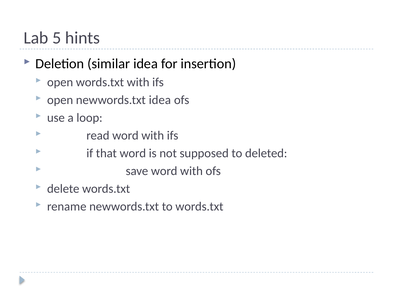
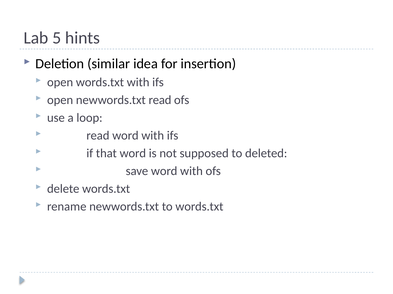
newwords.txt idea: idea -> read (160, 100)
